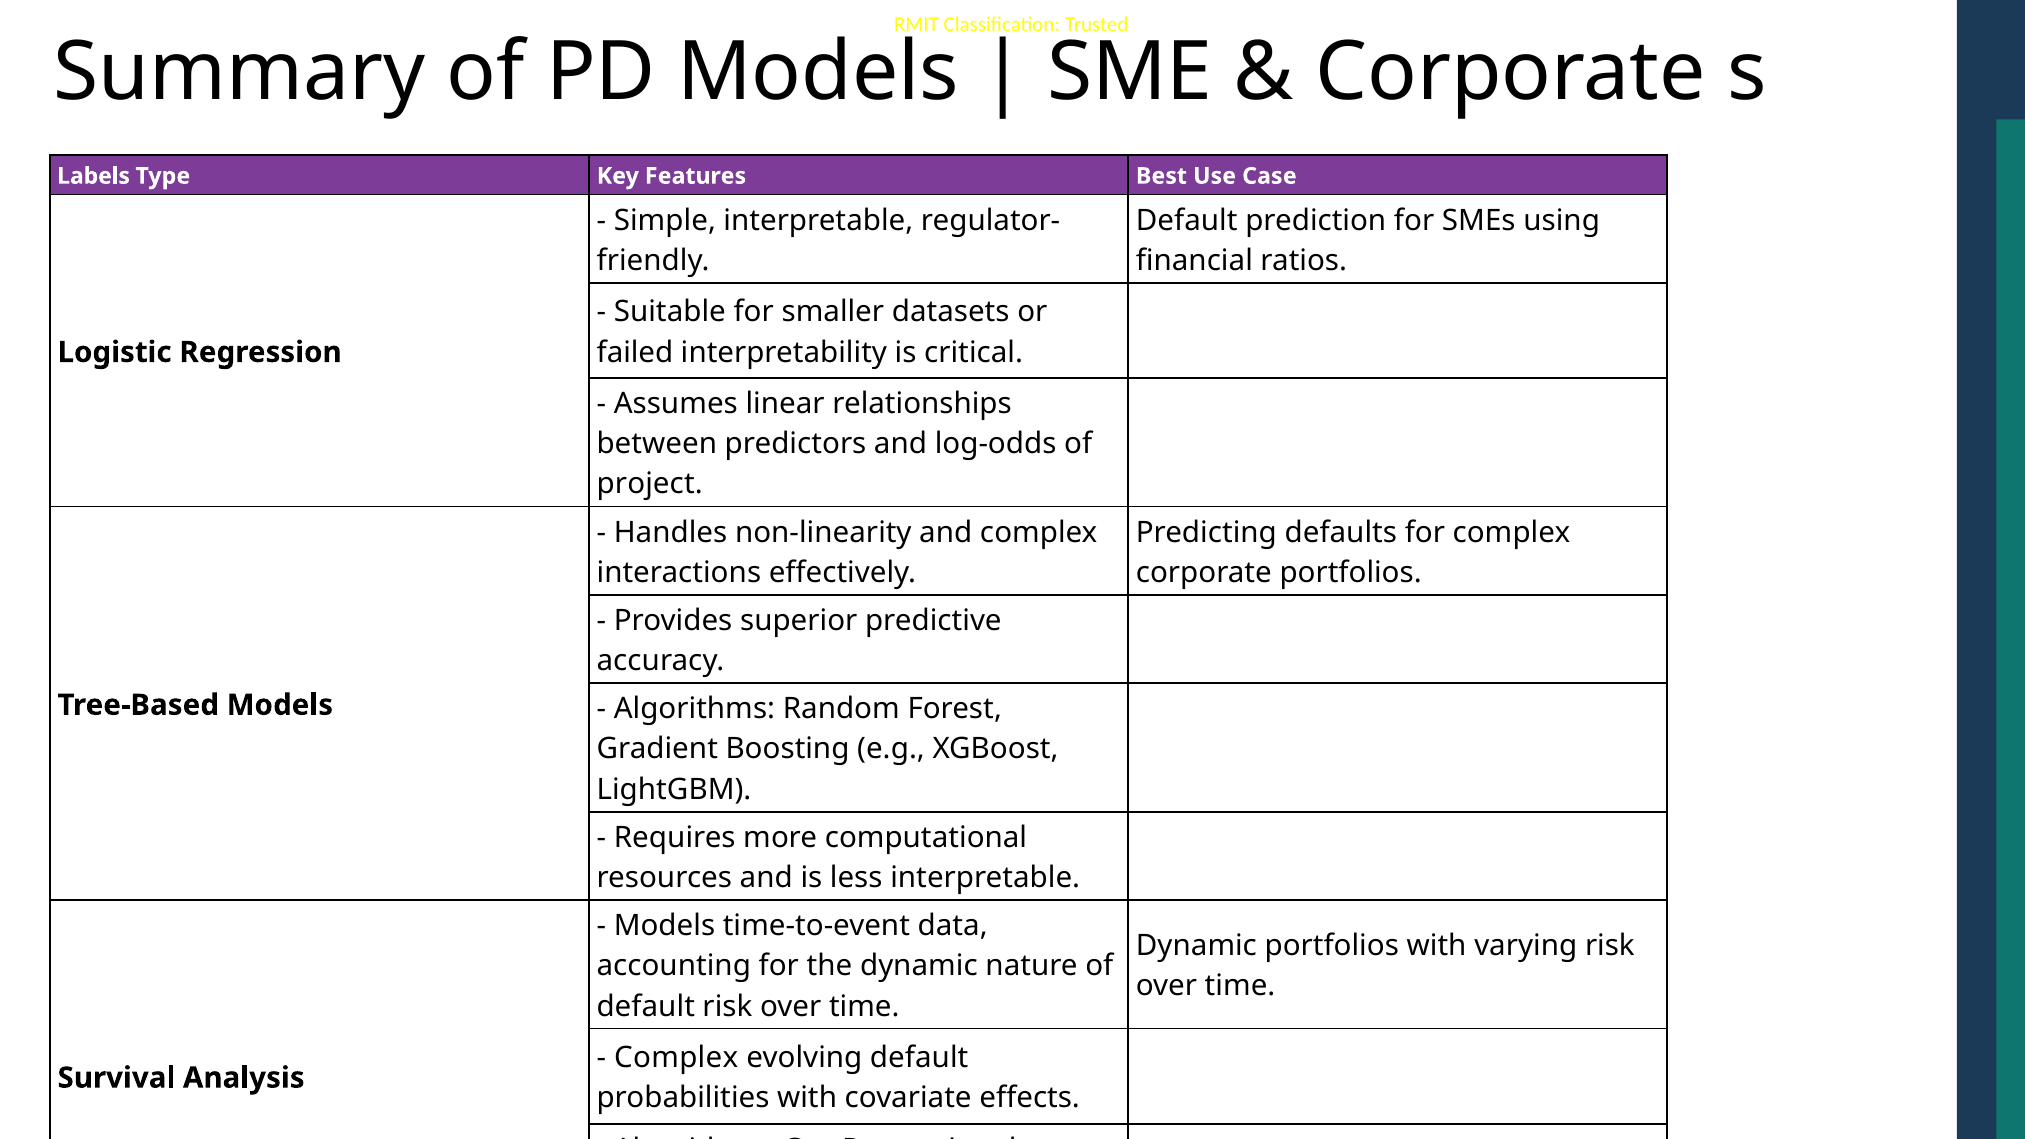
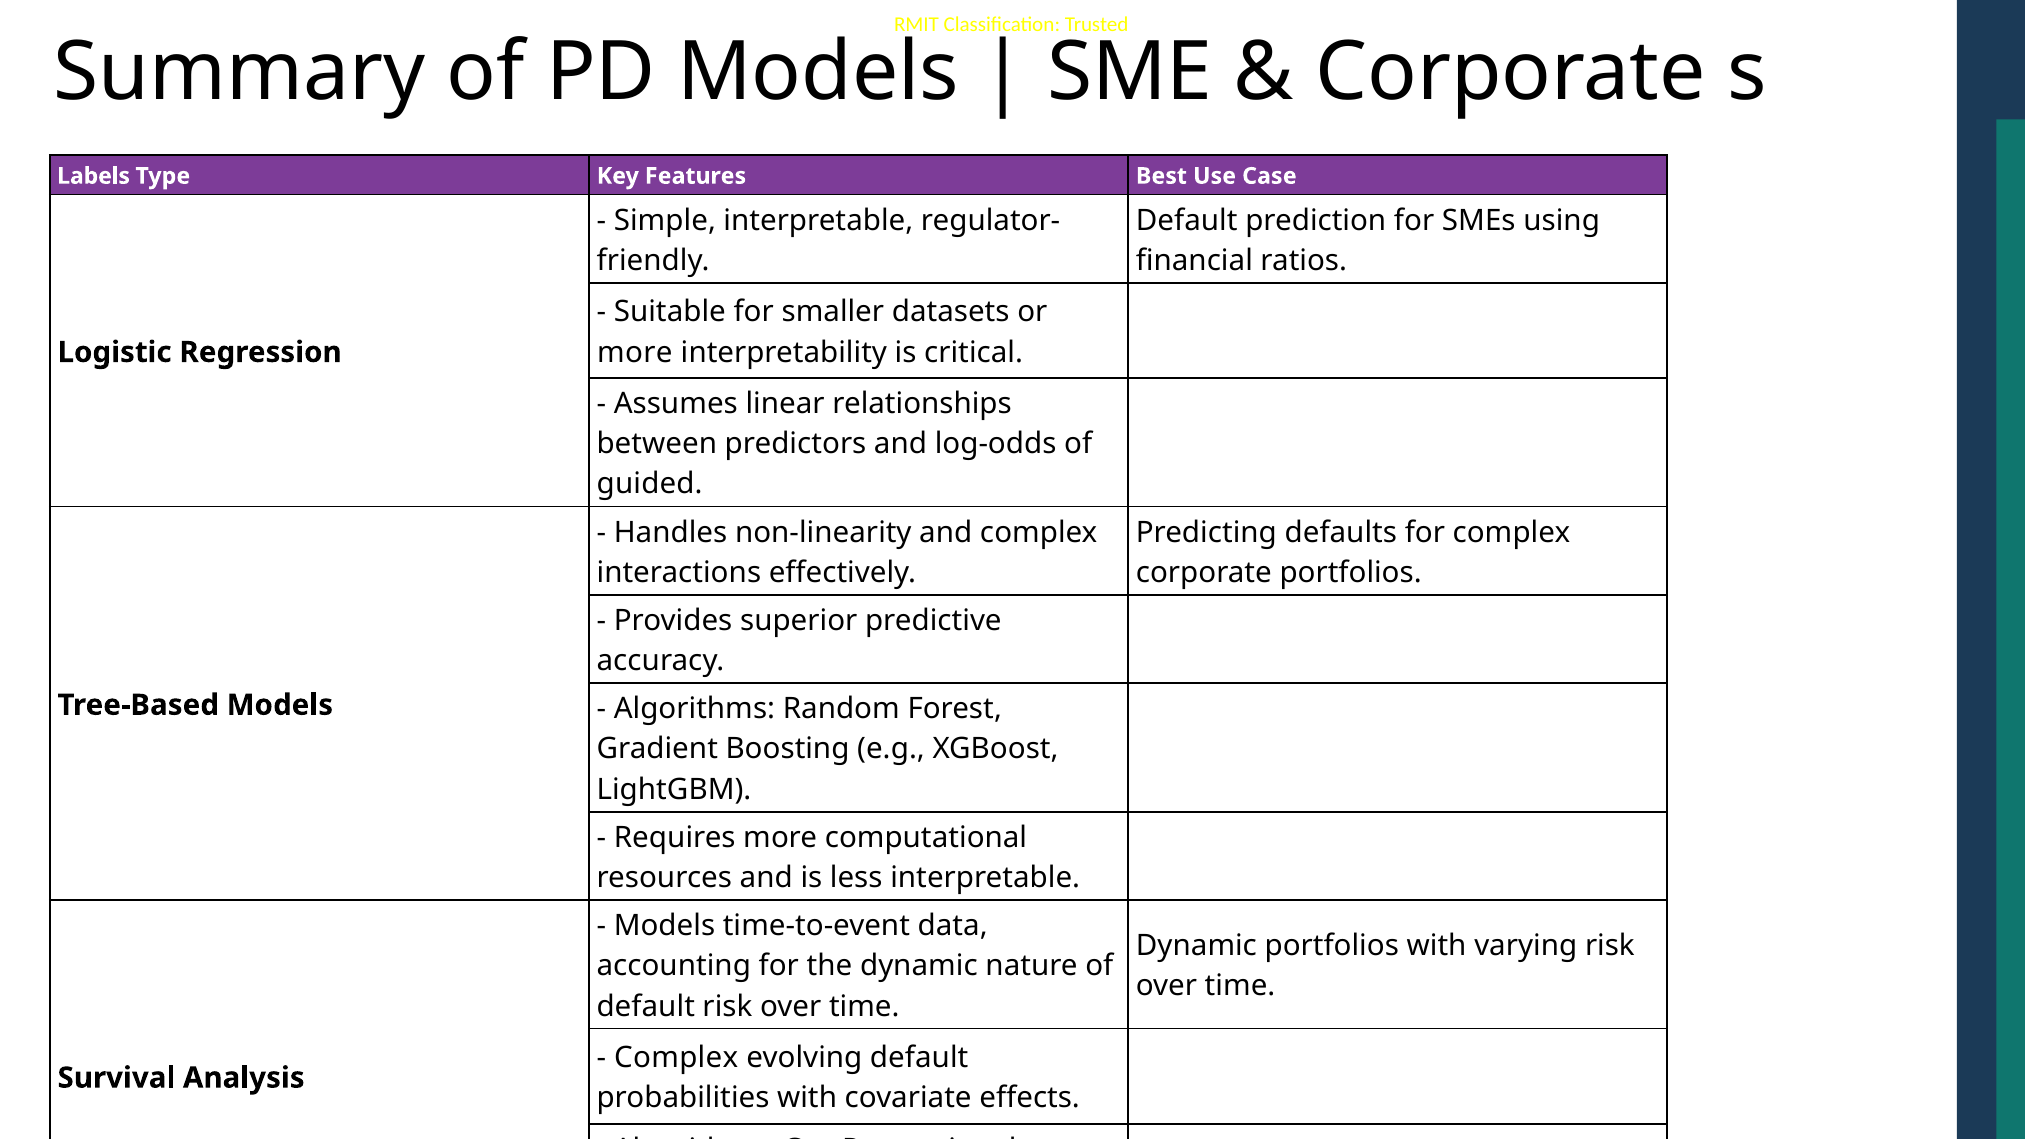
failed: failed -> more (635, 352)
project: project -> guided (650, 484)
